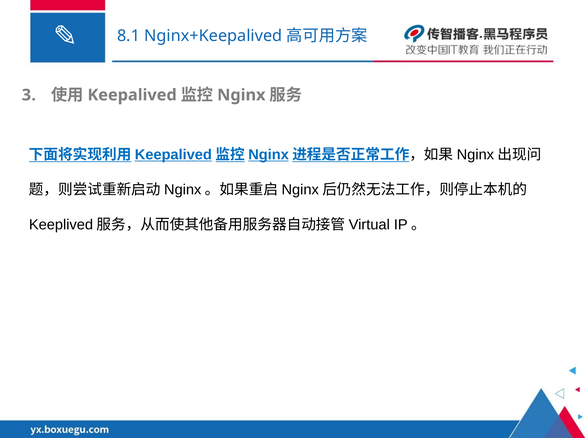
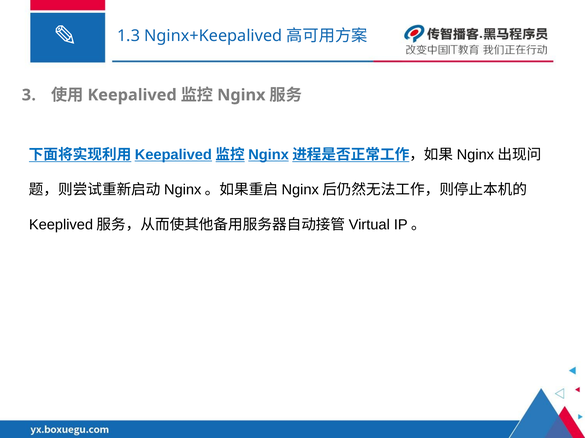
8.1: 8.1 -> 1.3 (129, 36)
